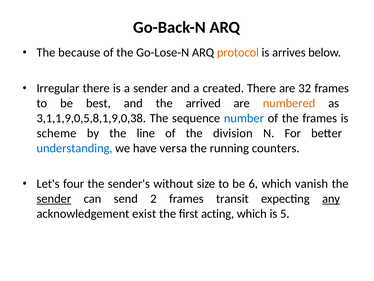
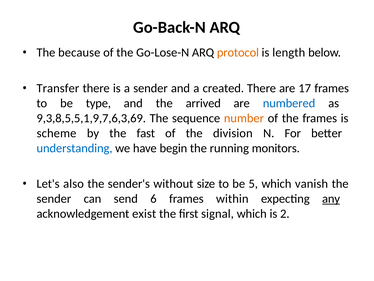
arrives: arrives -> length (289, 53)
Irregular: Irregular -> Transfer (58, 88)
32: 32 -> 17 (305, 88)
best: best -> type (98, 103)
numbered colour: orange -> blue (289, 103)
3,1,1,9,0,5,8,1,9,0,38: 3,1,1,9,0,5,8,1,9,0,38 -> 9,3,8,5,5,1,9,7,6,3,69 (91, 118)
number colour: blue -> orange (244, 118)
line: line -> fast (146, 133)
versa: versa -> begin (173, 148)
counters: counters -> monitors (276, 148)
four: four -> also (74, 184)
6: 6 -> 5 (253, 184)
sender underline: present -> none (54, 199)
2: 2 -> 6 (153, 199)
transit: transit -> within (232, 199)
acting: acting -> signal (217, 213)
5: 5 -> 2 (285, 213)
